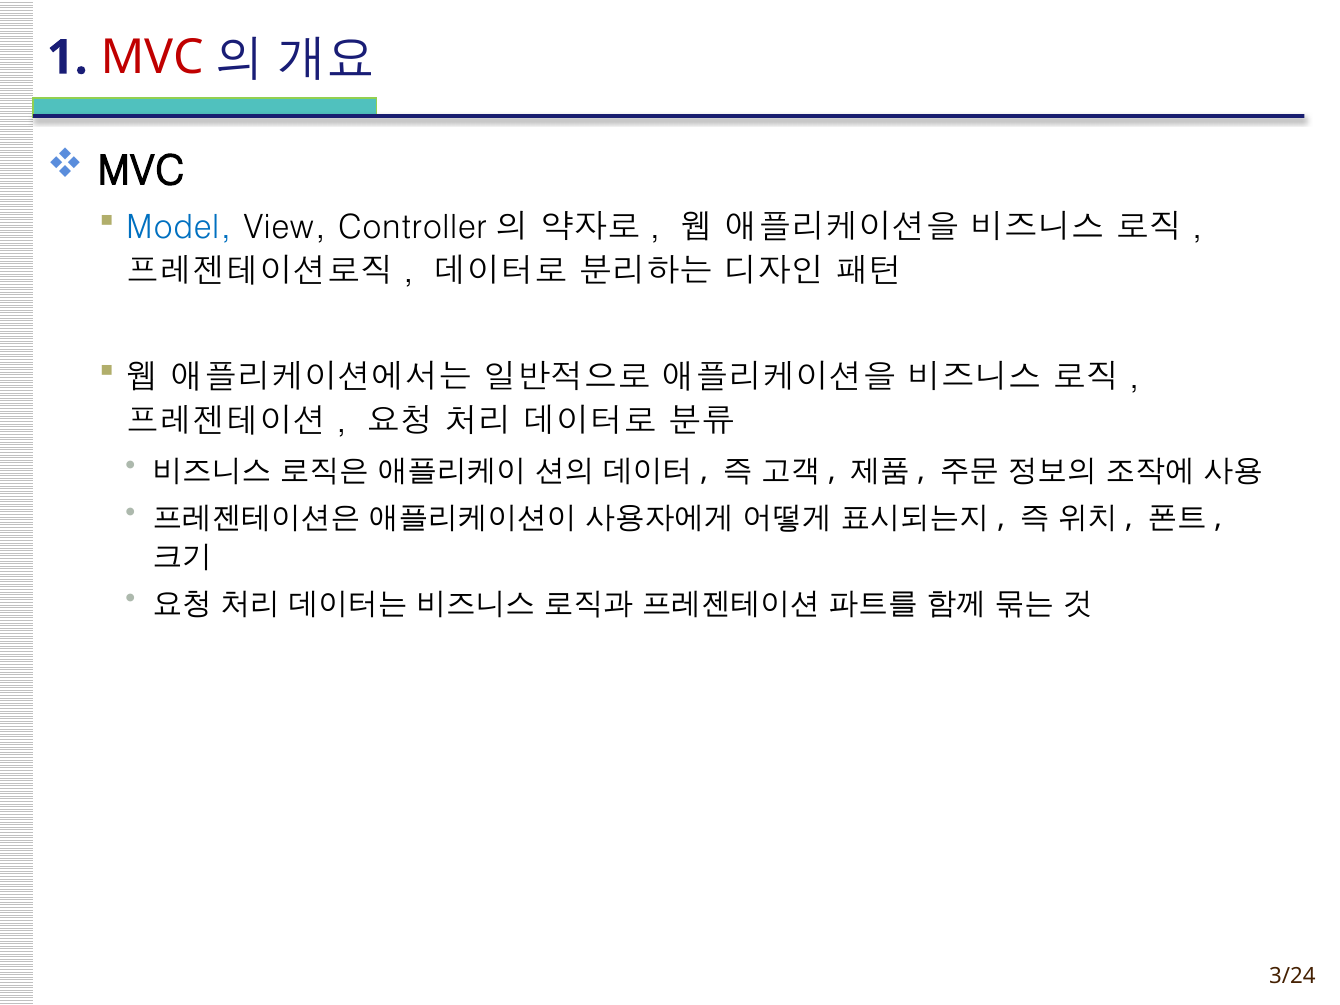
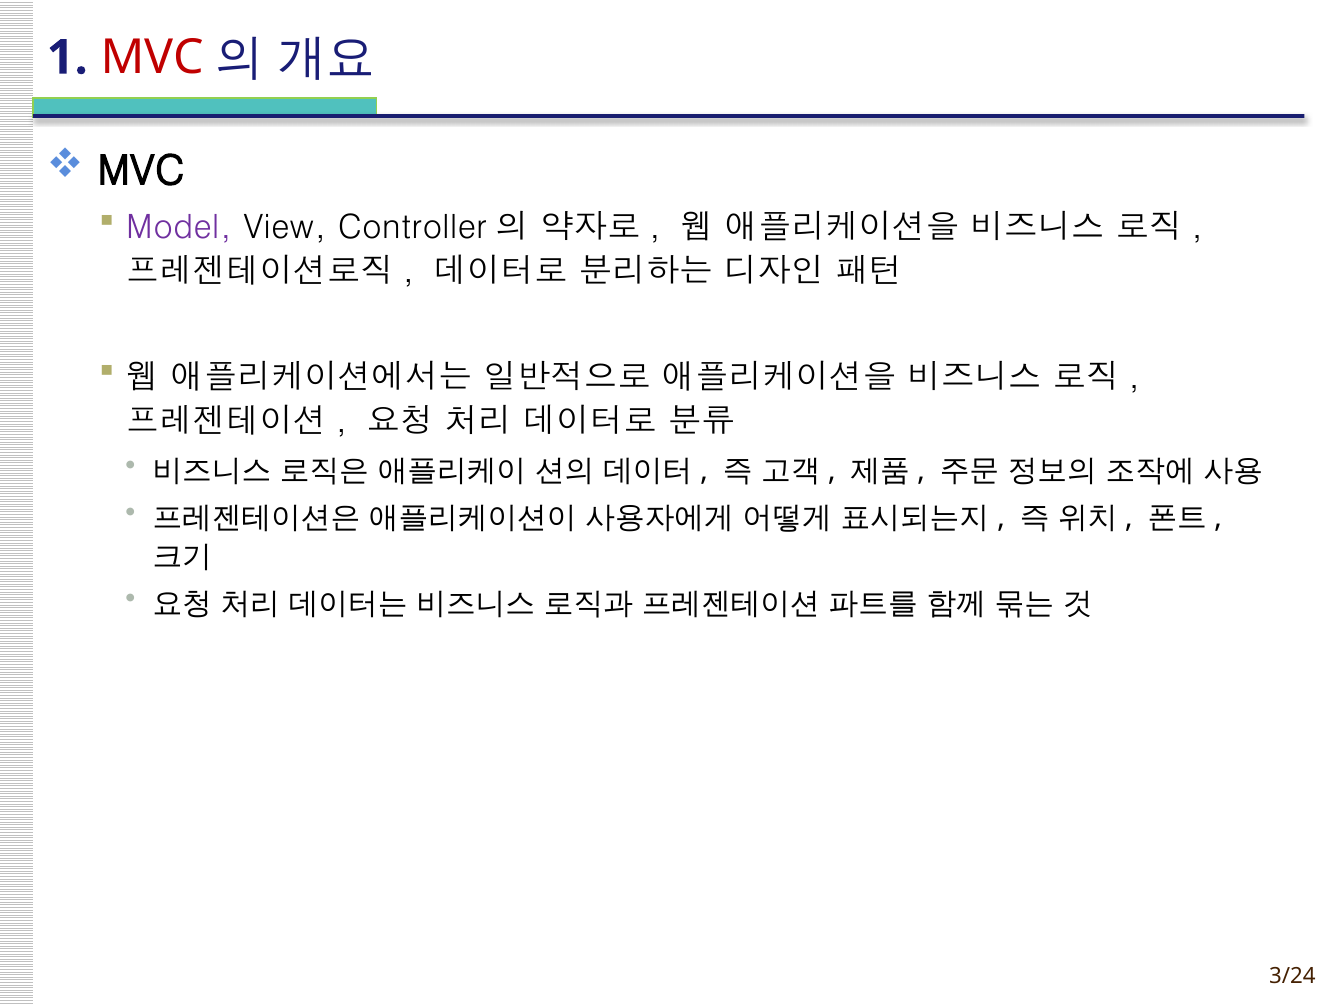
Model colour: blue -> purple (179, 227)
